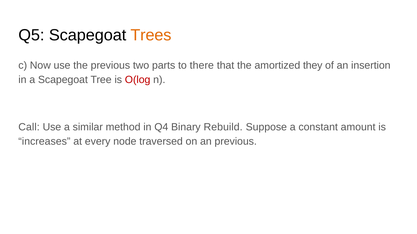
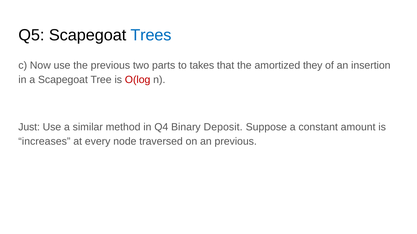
Trees colour: orange -> blue (151, 35)
there: there -> takes (202, 66)
Call: Call -> Just (29, 127)
Rebuild: Rebuild -> Deposit (223, 127)
